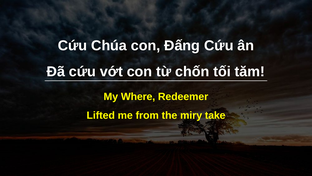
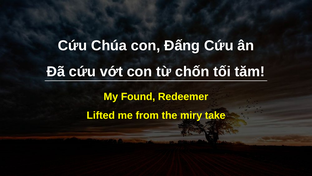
Where: Where -> Found (138, 96)
